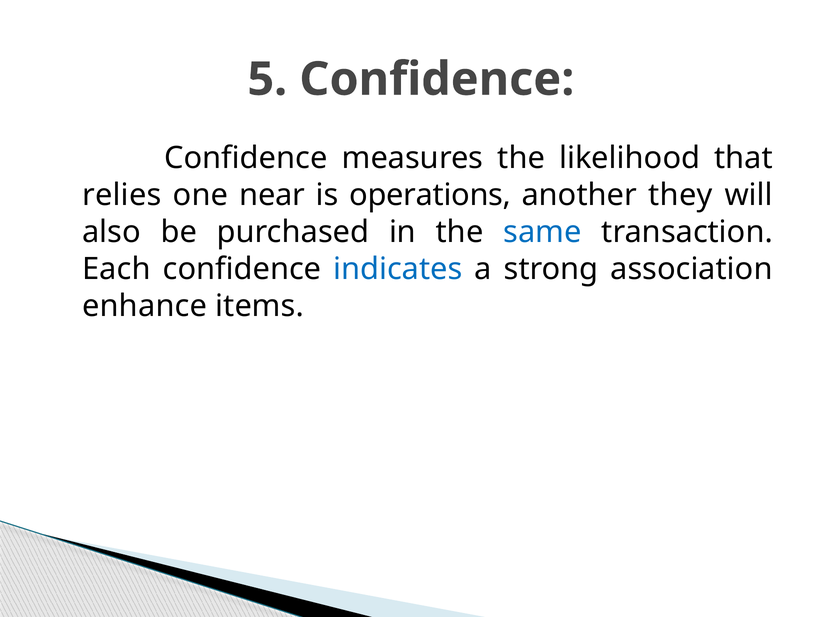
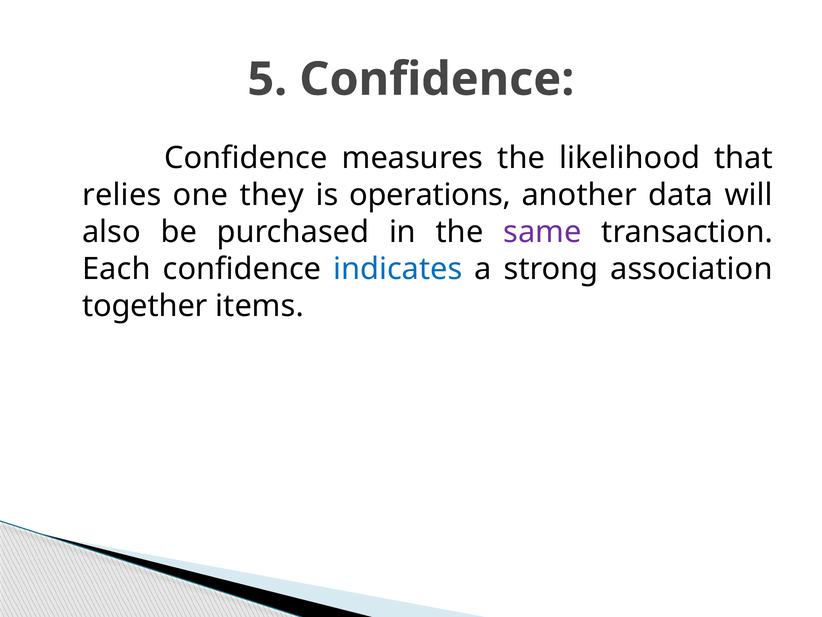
near: near -> they (272, 195)
they: they -> data (681, 195)
same colour: blue -> purple (542, 232)
enhance: enhance -> together (145, 306)
